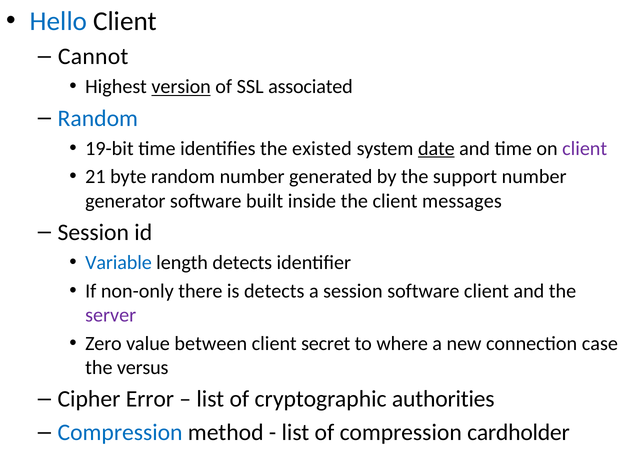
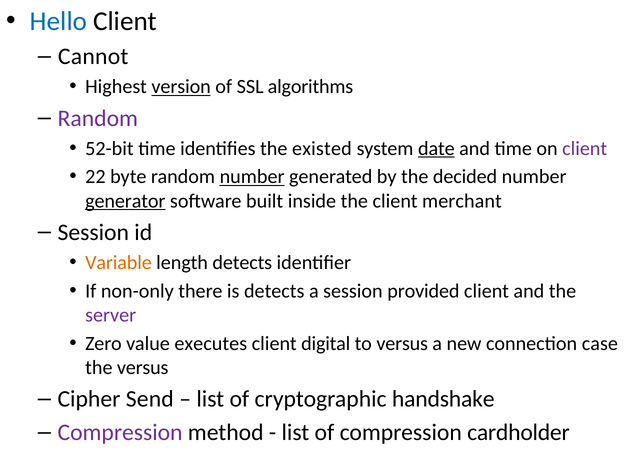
associated: associated -> algorithms (310, 87)
Random colour: blue -> purple (98, 118)
19-bit: 19-bit -> 52-bit (109, 149)
21: 21 -> 22 (95, 177)
number underline: none -> present (252, 177)
support: support -> decided (465, 177)
generator underline: none -> present (125, 201)
messages: messages -> merchant (462, 201)
Variable colour: blue -> orange (118, 263)
session software: software -> provided (423, 291)
between: between -> executes (211, 344)
secret: secret -> digital (326, 344)
to where: where -> versus (402, 344)
Error: Error -> Send (150, 399)
authorities: authorities -> handshake (443, 399)
Compression colour: blue -> purple (120, 433)
